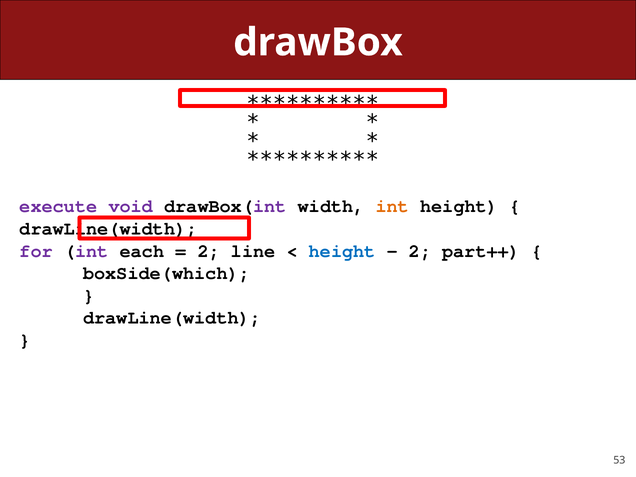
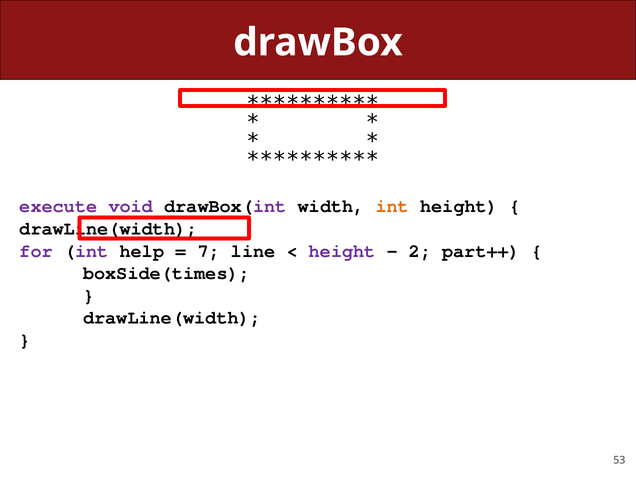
each: each -> help (142, 251)
2: 2 -> 7 (209, 251)
height colour: blue -> purple (342, 251)
boxSide(which: boxSide(which -> boxSide(times (167, 273)
